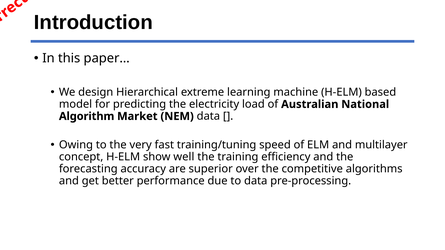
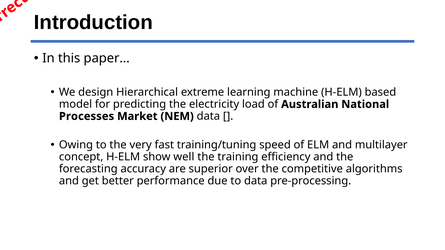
Algorithm: Algorithm -> Processes (87, 116)
